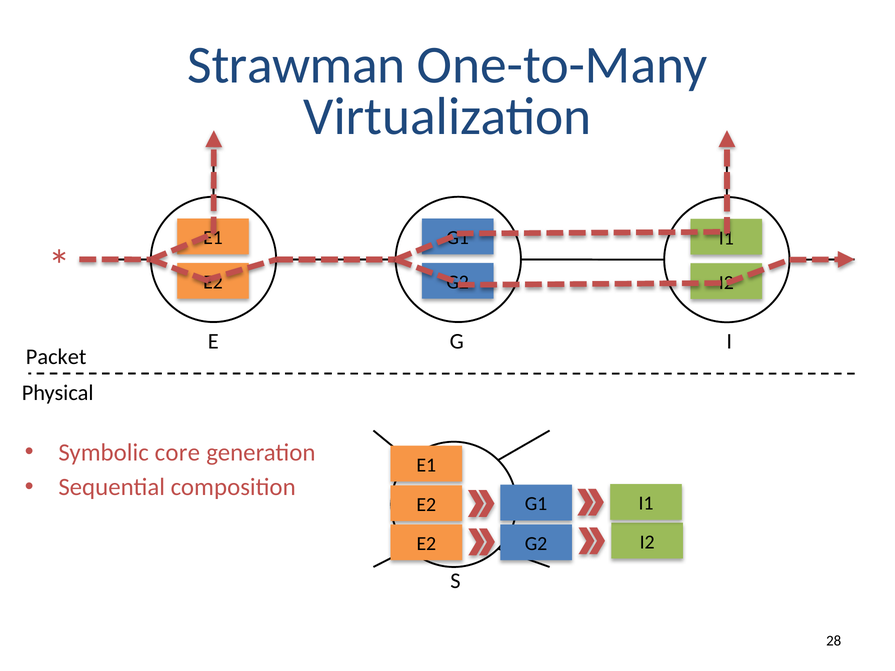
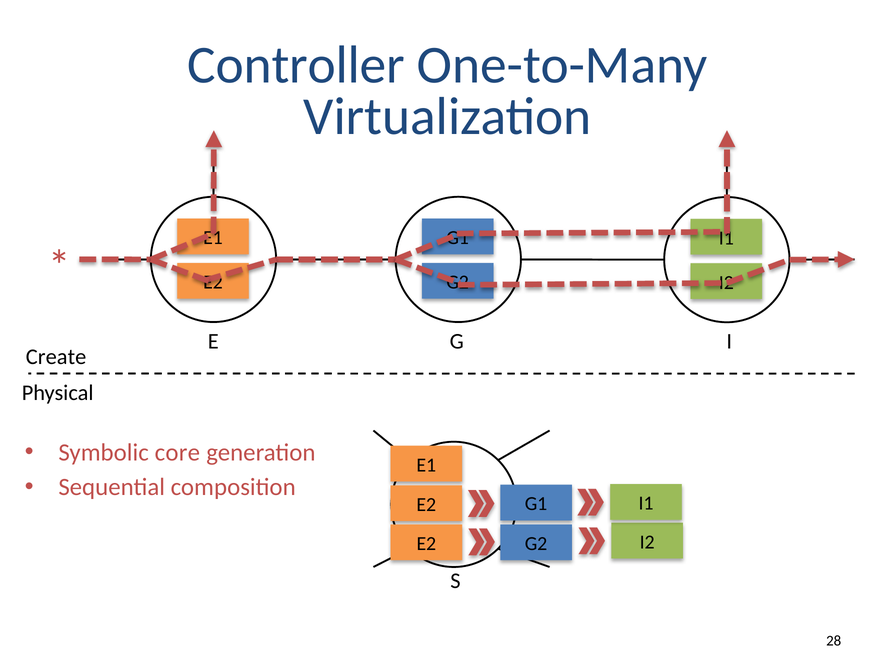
Strawman: Strawman -> Controller (296, 65)
Packet: Packet -> Create (56, 357)
